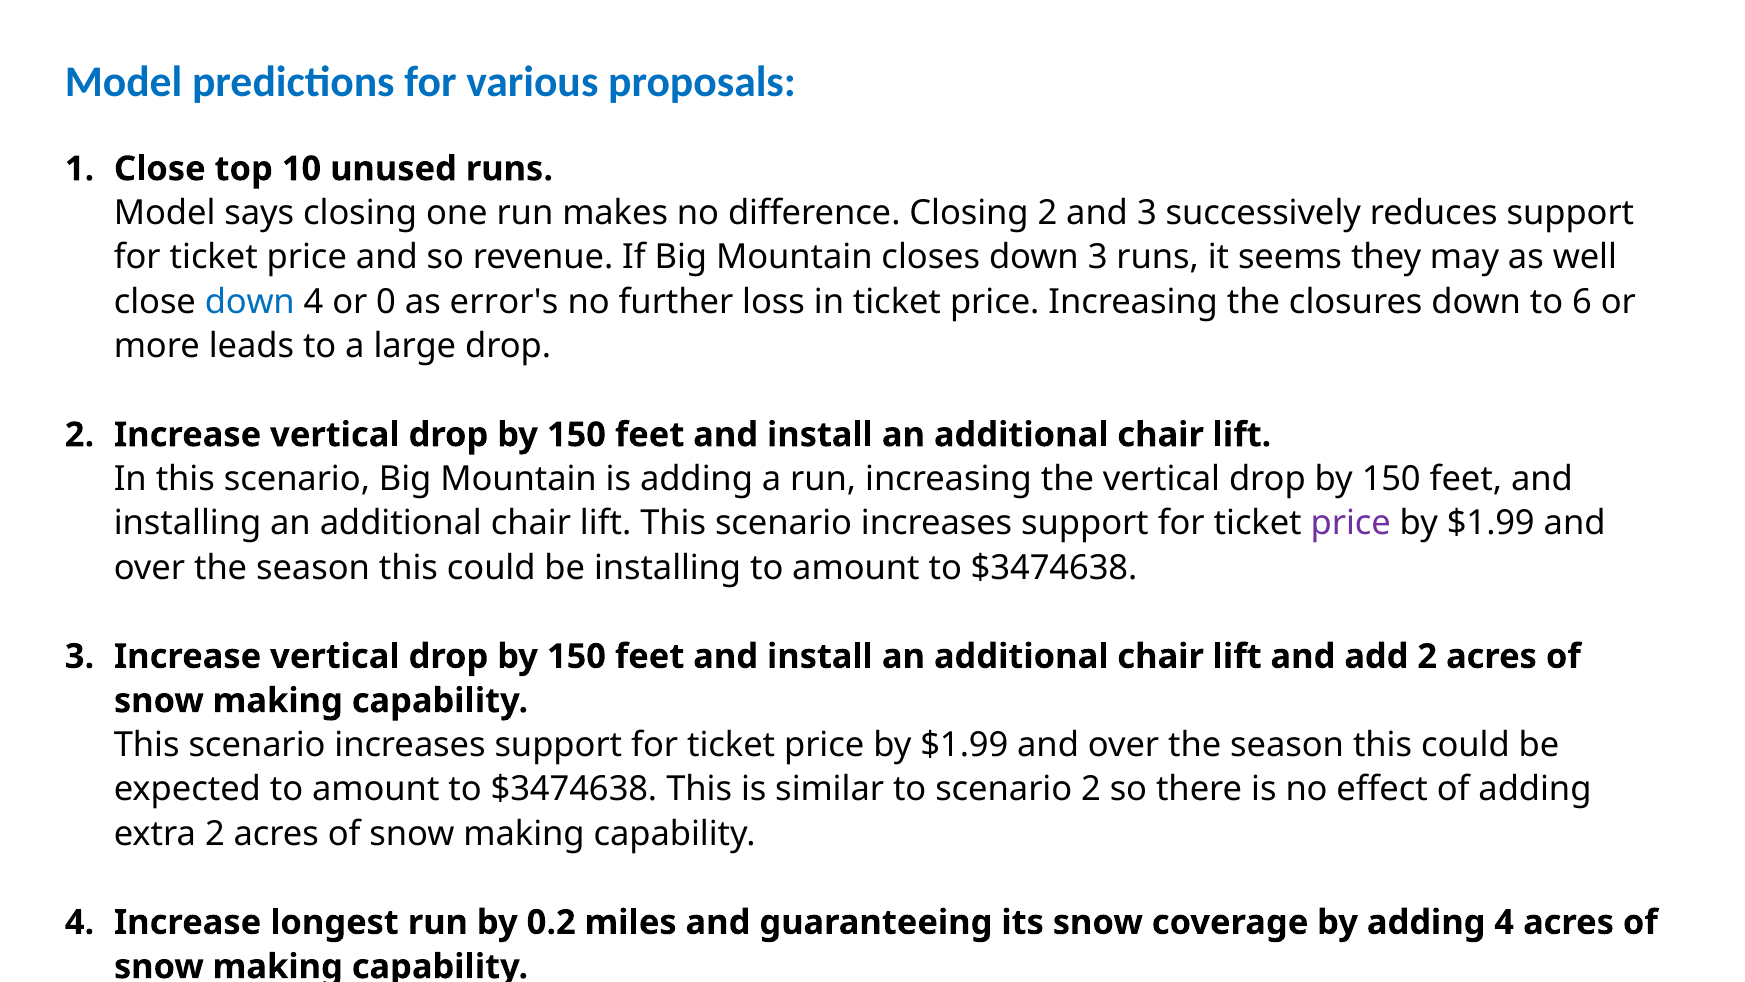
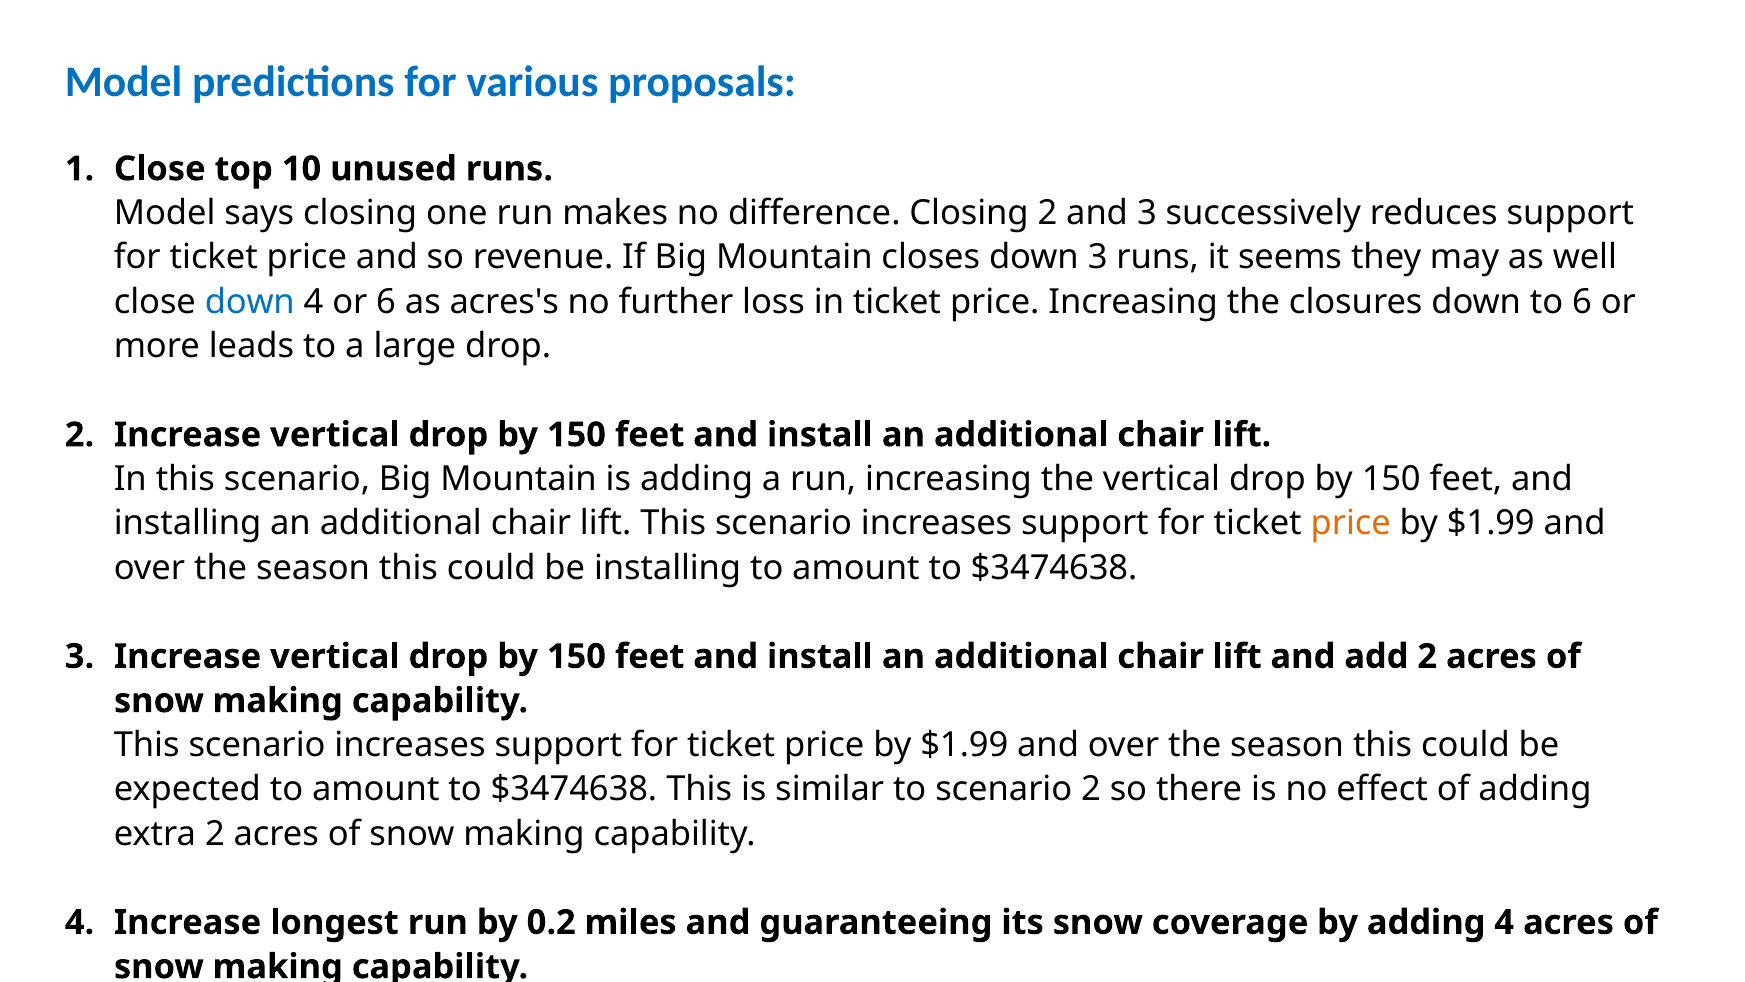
or 0: 0 -> 6 (386, 302)
error's: error's -> acres's (504, 302)
price colour: purple -> orange (1351, 523)
